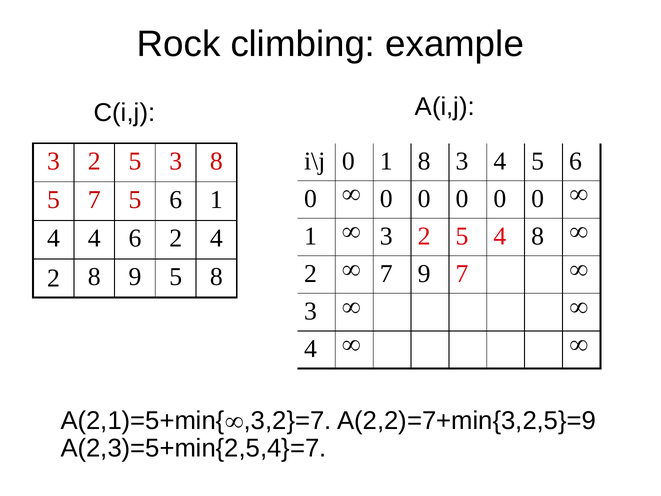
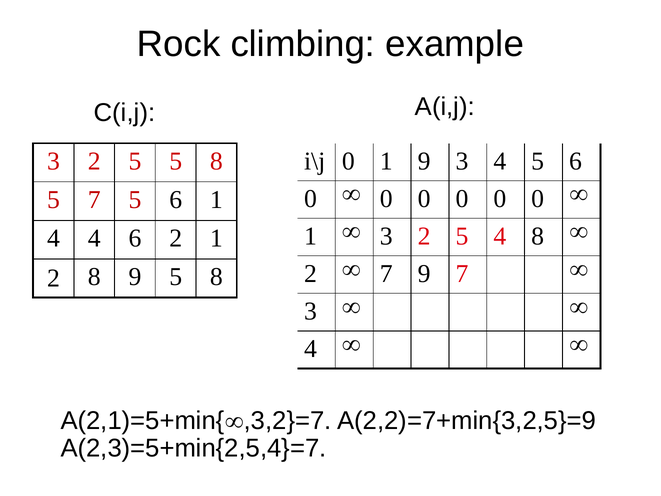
5 3: 3 -> 5 (176, 161)
1 8: 8 -> 9 (424, 161)
2 4: 4 -> 1 (216, 238)
